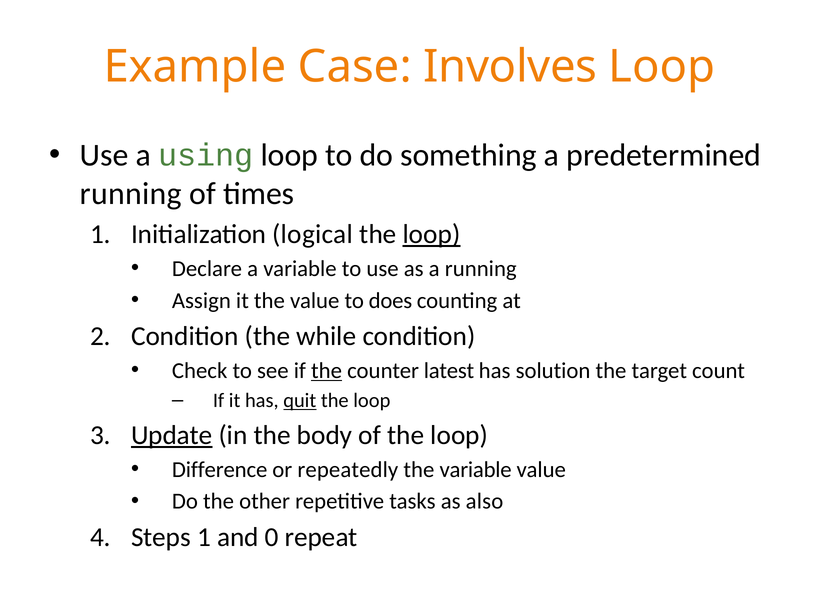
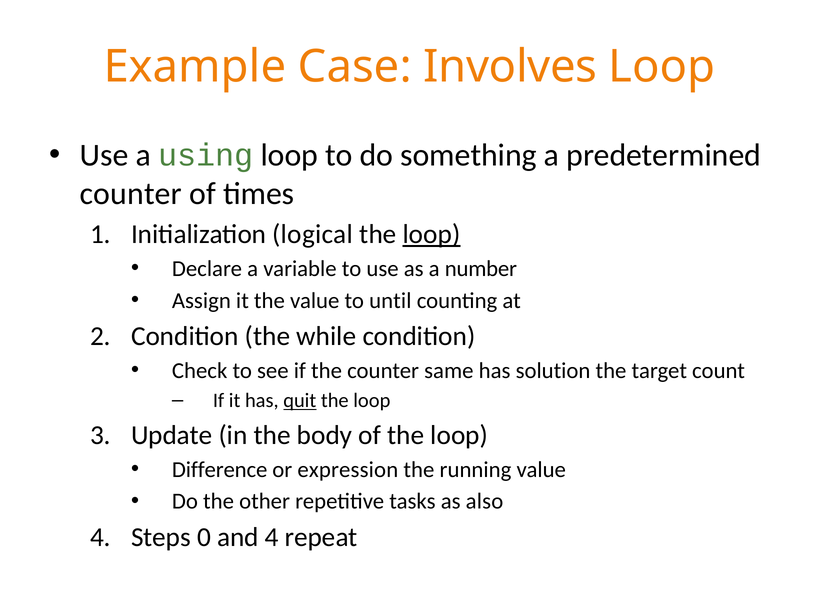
running: running -> counter (131, 193)
a running: running -> number (481, 268)
does: does -> until (390, 300)
the underline: present -> none (327, 370)
latest: latest -> same (449, 370)
Update underline: present -> none (172, 435)
repeatedly: repeatedly -> expression (348, 469)
the variable: variable -> running (475, 469)
Steps 1: 1 -> 0 (204, 537)
and 0: 0 -> 4 (272, 537)
